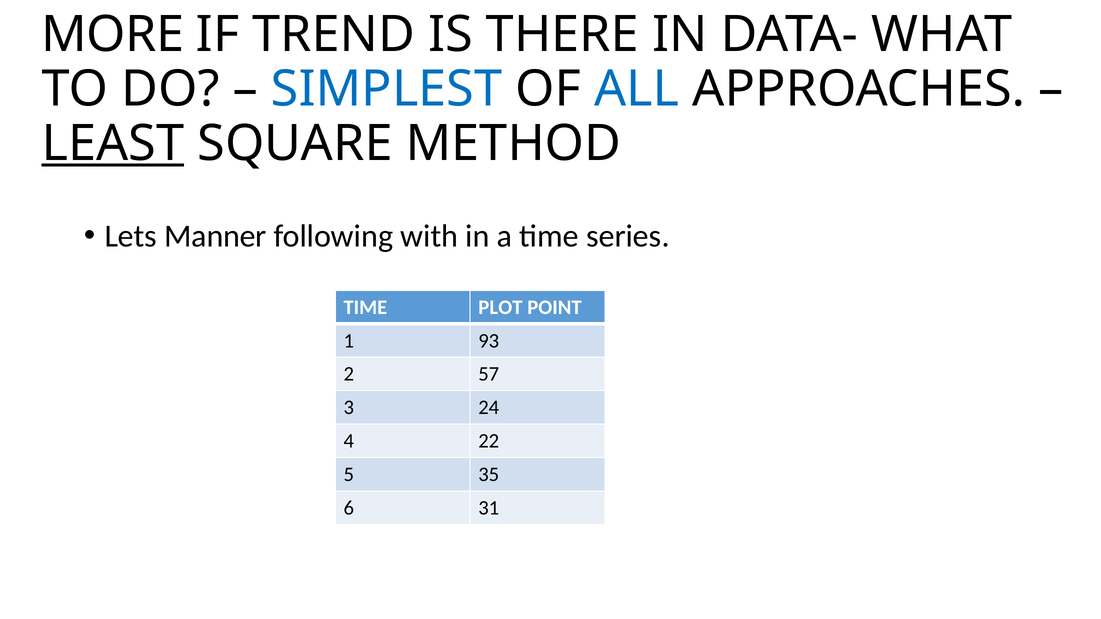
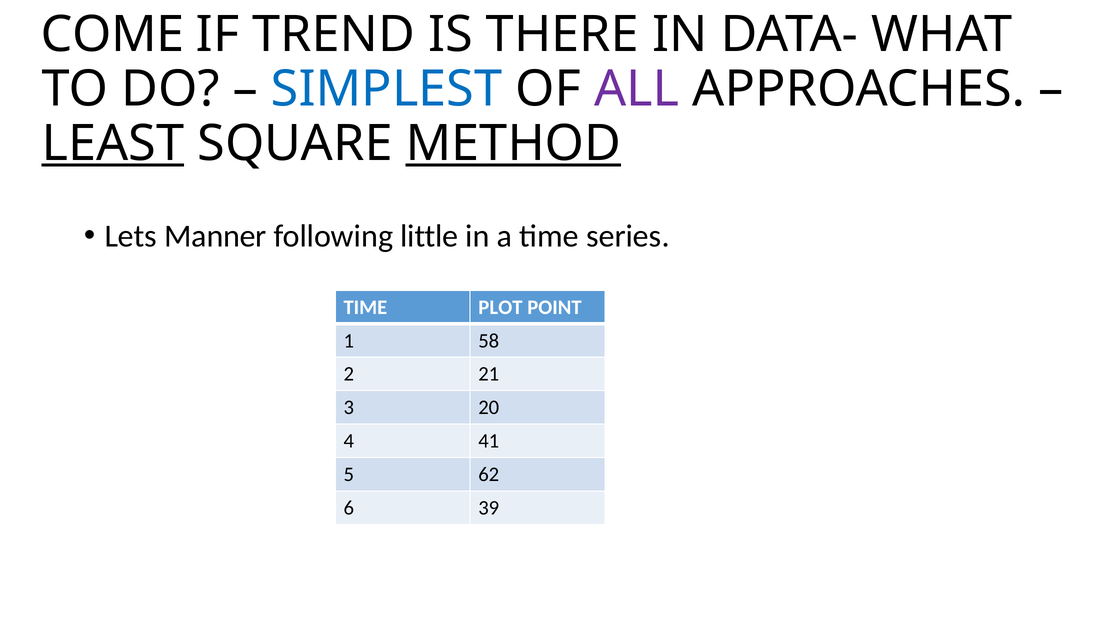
MORE: MORE -> COME (113, 34)
ALL colour: blue -> purple (637, 89)
METHOD underline: none -> present (513, 144)
with: with -> little (429, 236)
93: 93 -> 58 (489, 341)
57: 57 -> 21 (489, 374)
24: 24 -> 20 (489, 408)
22: 22 -> 41 (489, 441)
35: 35 -> 62 (489, 475)
31: 31 -> 39 (489, 508)
